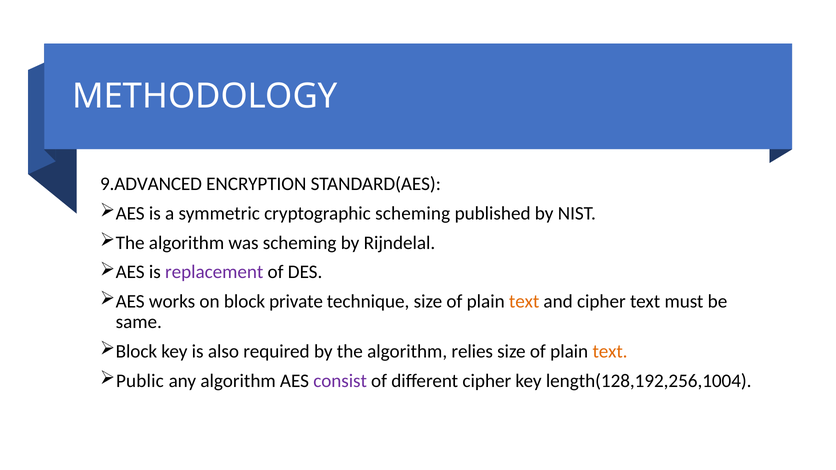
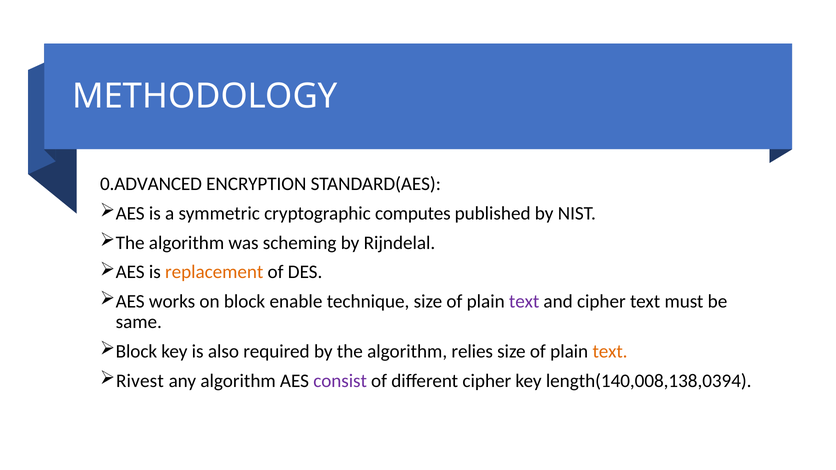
9.ADVANCED: 9.ADVANCED -> 0.ADVANCED (151, 184)
cryptographic scheming: scheming -> computes (413, 213)
replacement colour: purple -> orange (214, 272)
private: private -> enable (296, 302)
text colour: orange -> purple (524, 302)
Public: Public -> Rivest (140, 381)
length(128,192,256,1004: length(128,192,256,1004 -> length(140,008,138,0394 (649, 381)
